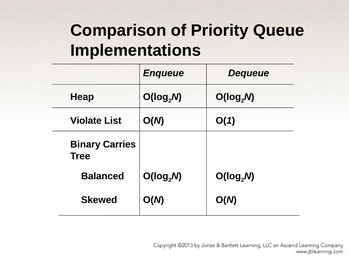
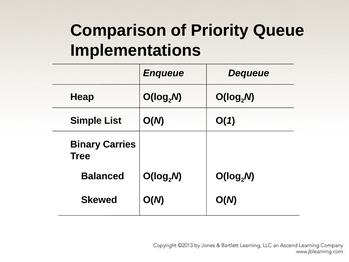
Violate: Violate -> Simple (86, 121)
